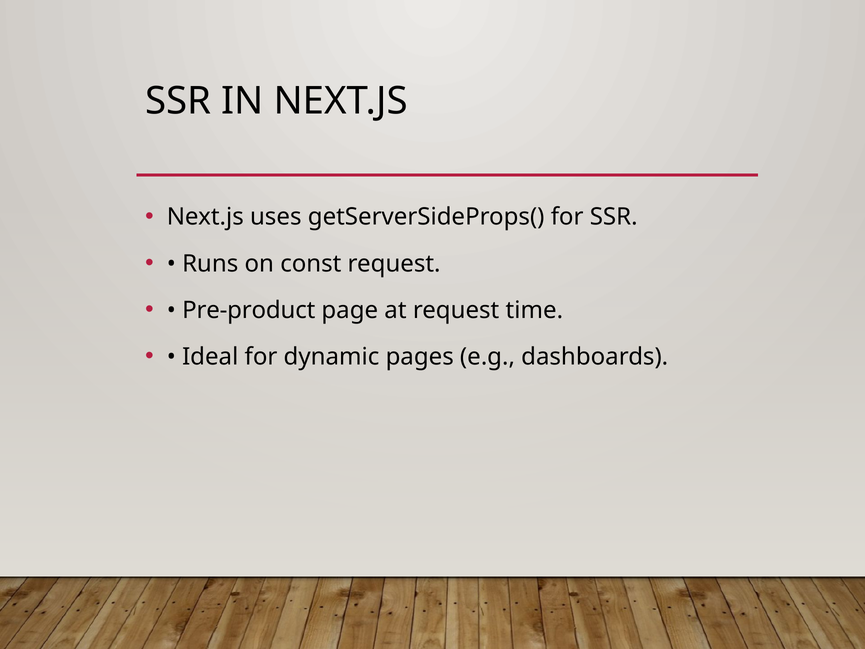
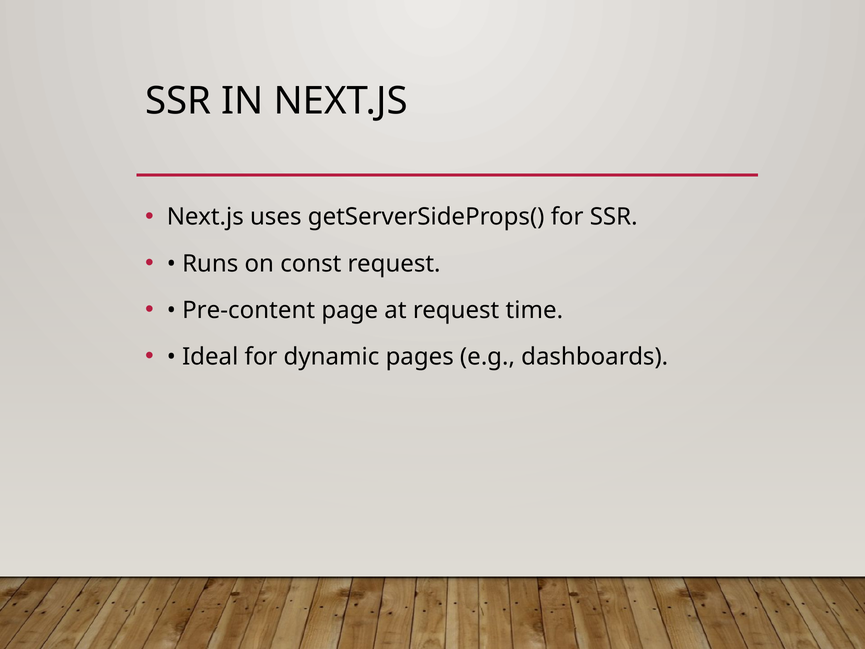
Pre-product: Pre-product -> Pre-content (249, 310)
